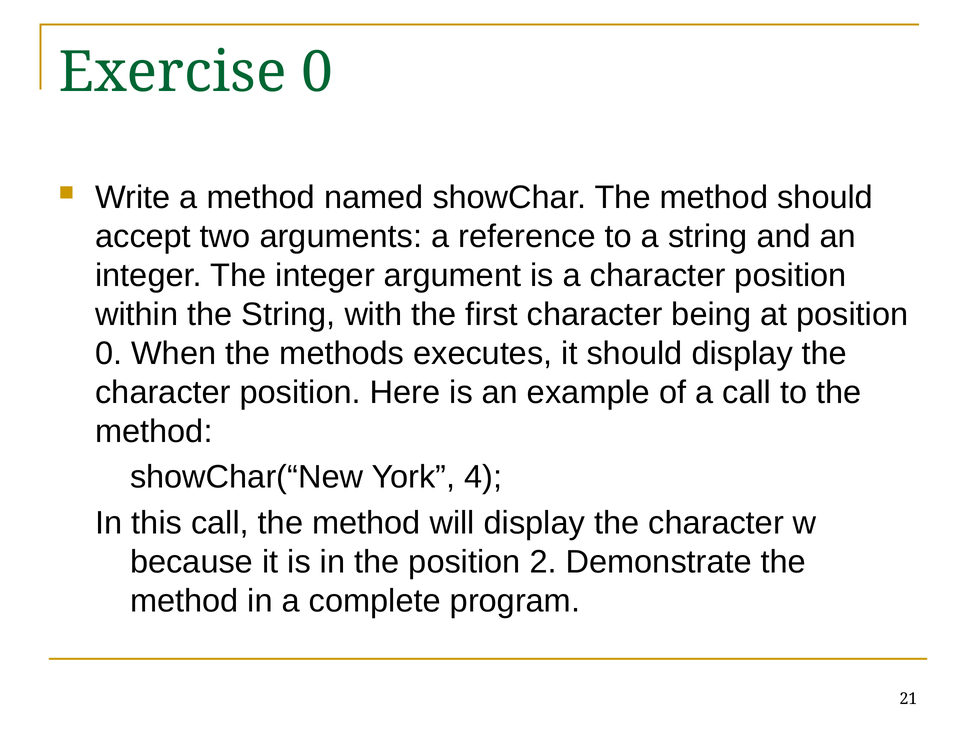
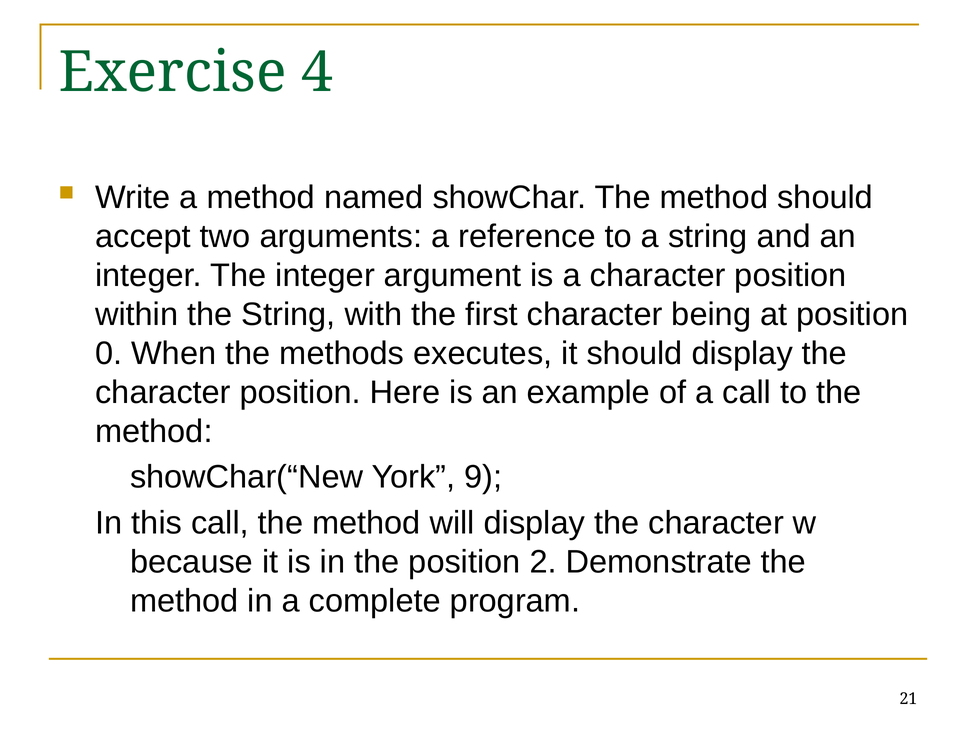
Exercise 0: 0 -> 4 (317, 73)
4: 4 -> 9 (483, 477)
